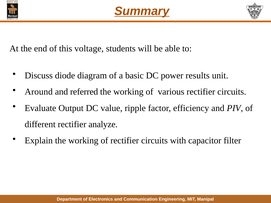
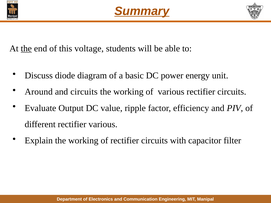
the underline: none -> present (26, 49)
results: results -> energy (198, 76)
and referred: referred -> circuits (84, 92)
rectifier analyze: analyze -> various (103, 124)
